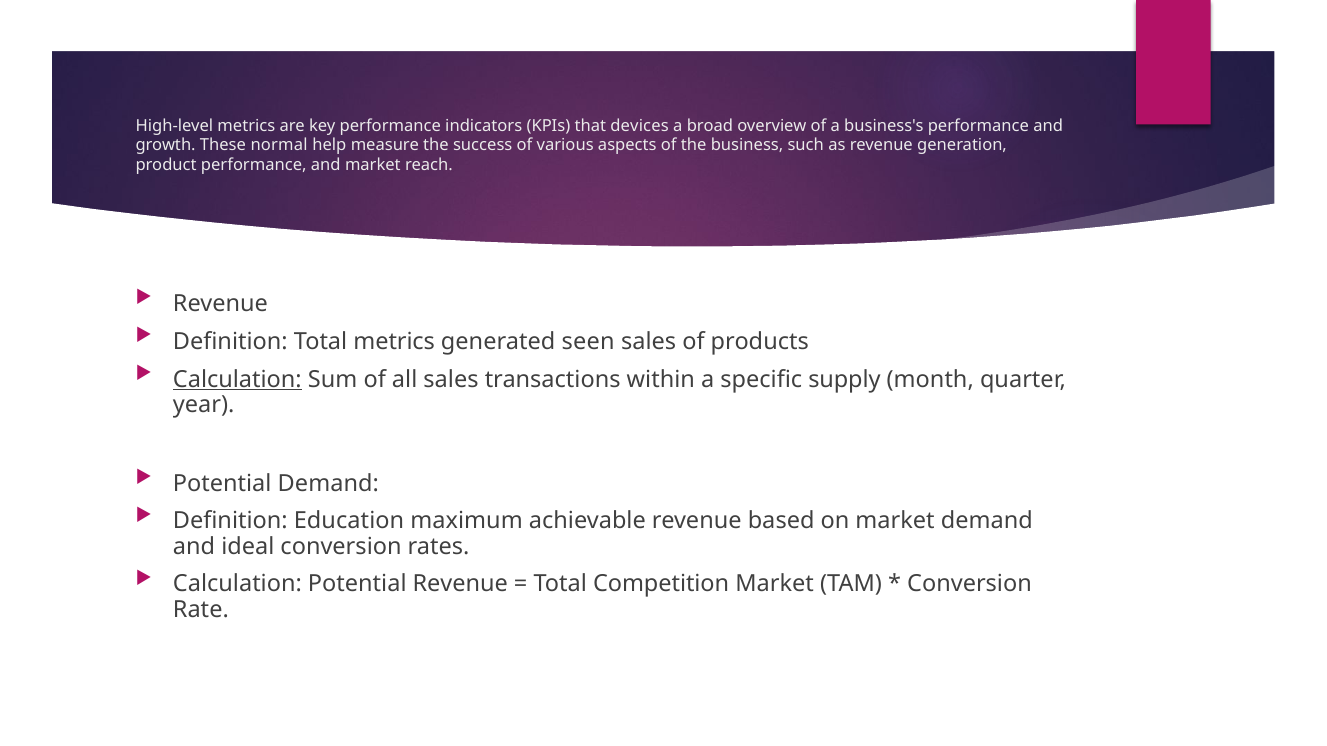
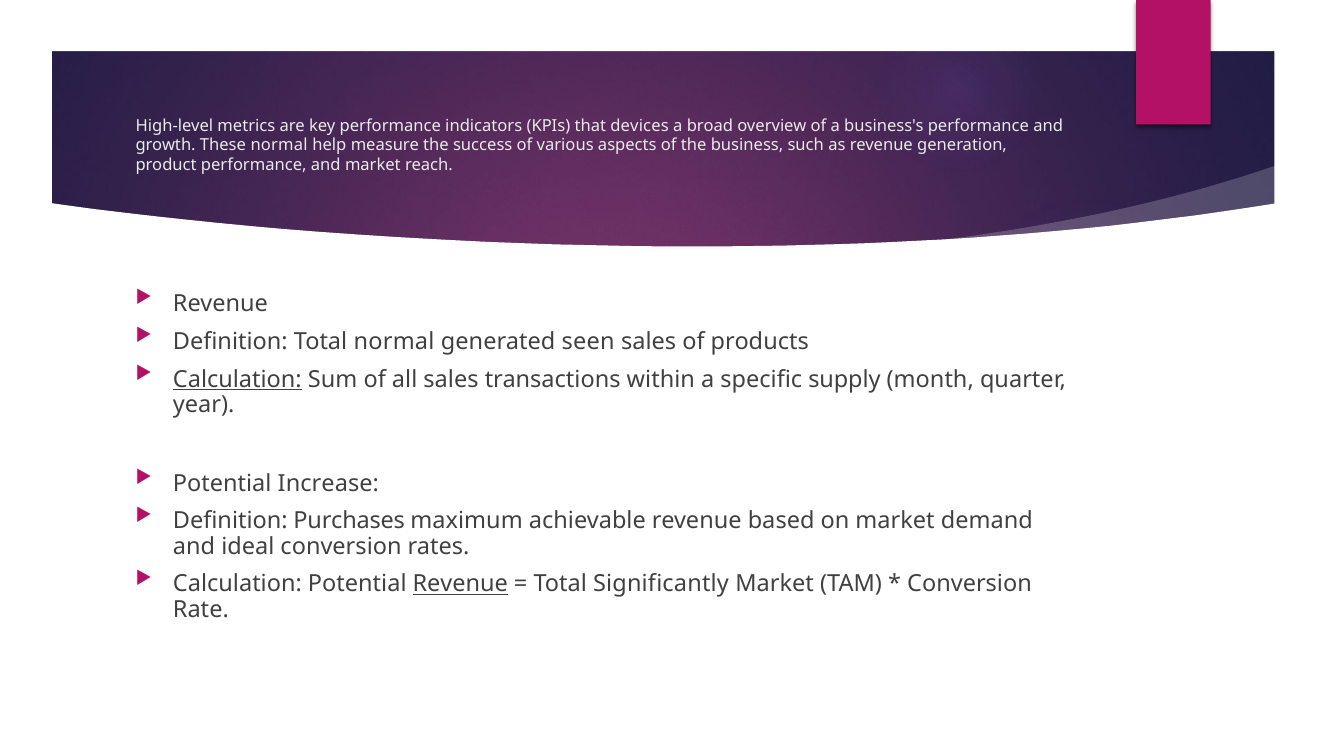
Total metrics: metrics -> normal (394, 342)
Potential Demand: Demand -> Increase (328, 484)
Education: Education -> Purchases (349, 521)
Revenue underline: none -> present (460, 585)
Competition: Competition -> Significantly (661, 585)
